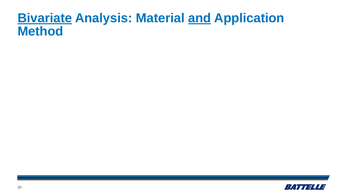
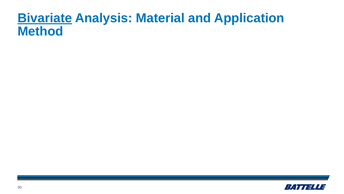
and underline: present -> none (200, 18)
